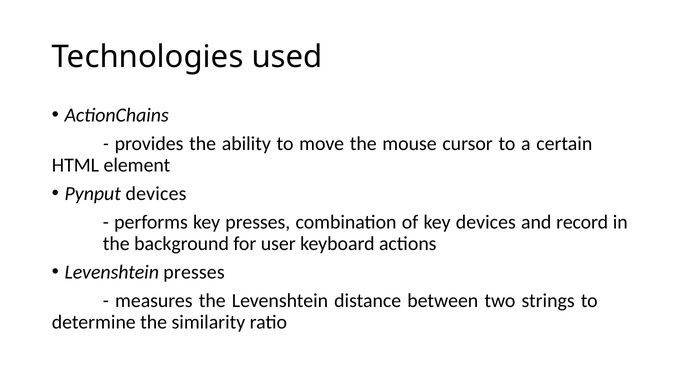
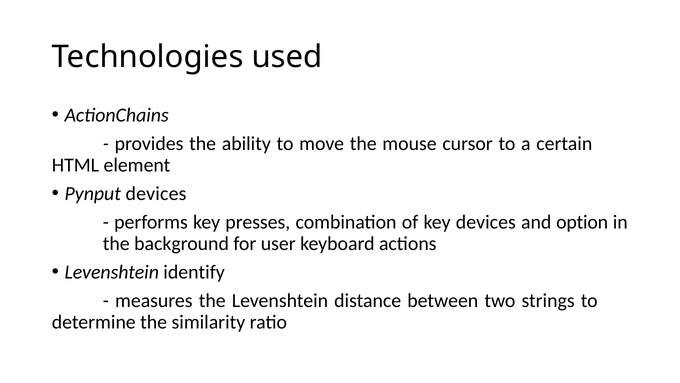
record: record -> option (582, 222)
Levenshtein presses: presses -> identify (194, 272)
